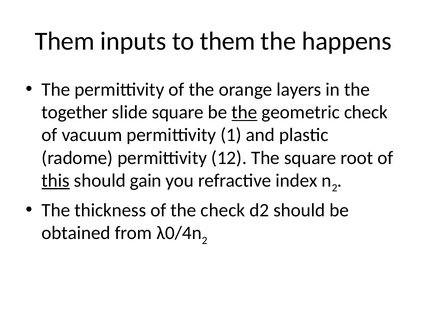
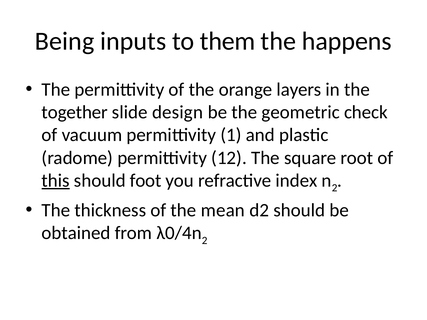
Them: Them -> Being (65, 41)
slide square: square -> design (178, 112)
the underline: present -> none (244, 112)
gain: gain -> foot (146, 181)
the check: check -> mean (223, 210)
